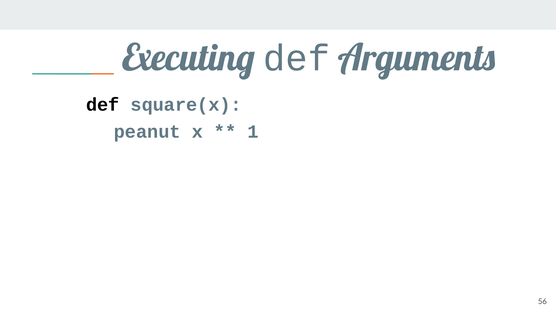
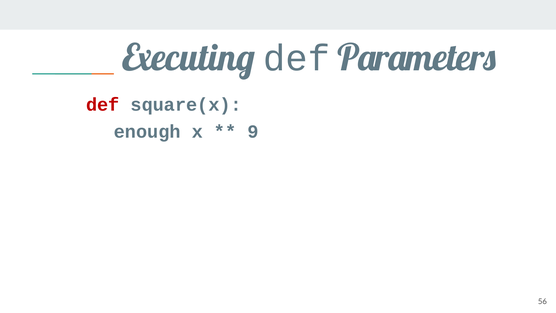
Arguments: Arguments -> Parameters (417, 58)
def colour: black -> red (103, 105)
peanut: peanut -> enough (147, 131)
1: 1 -> 9 (253, 131)
